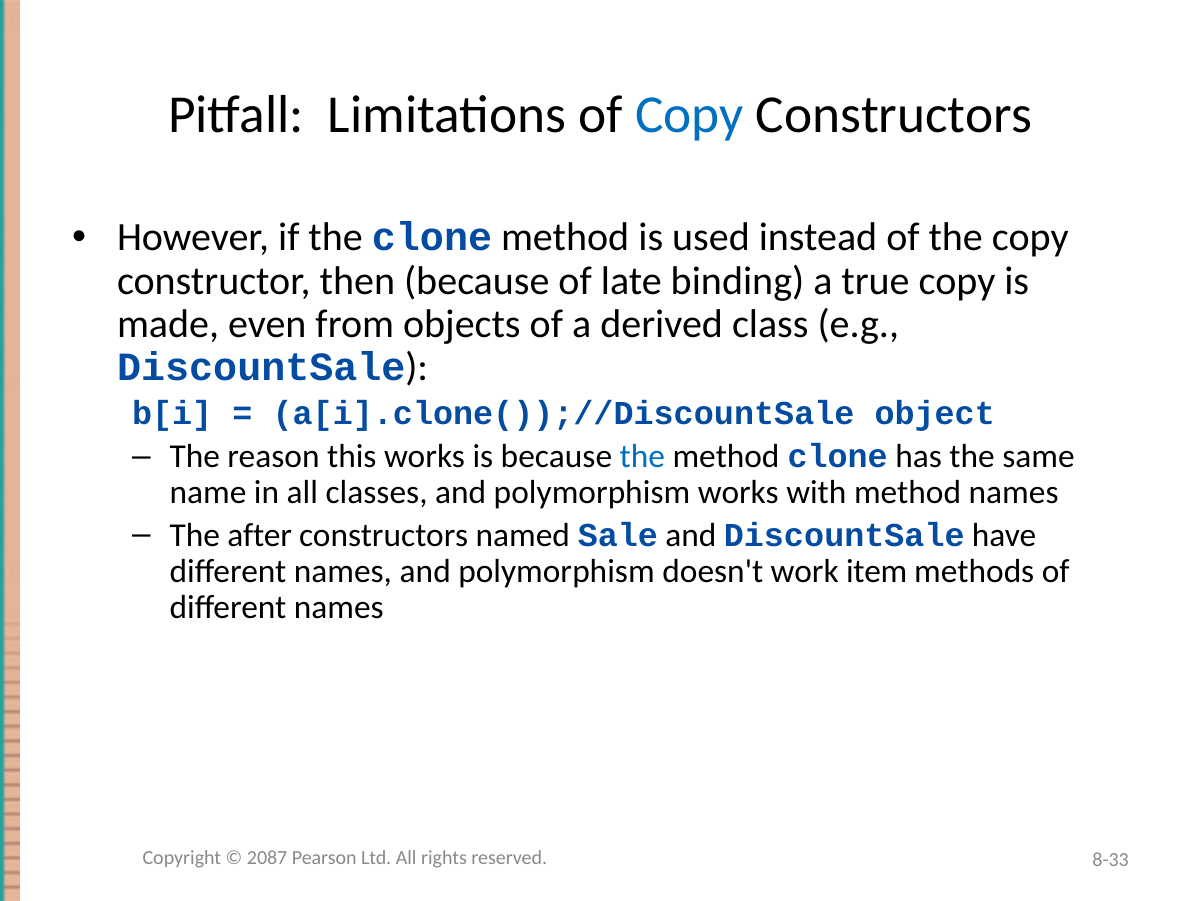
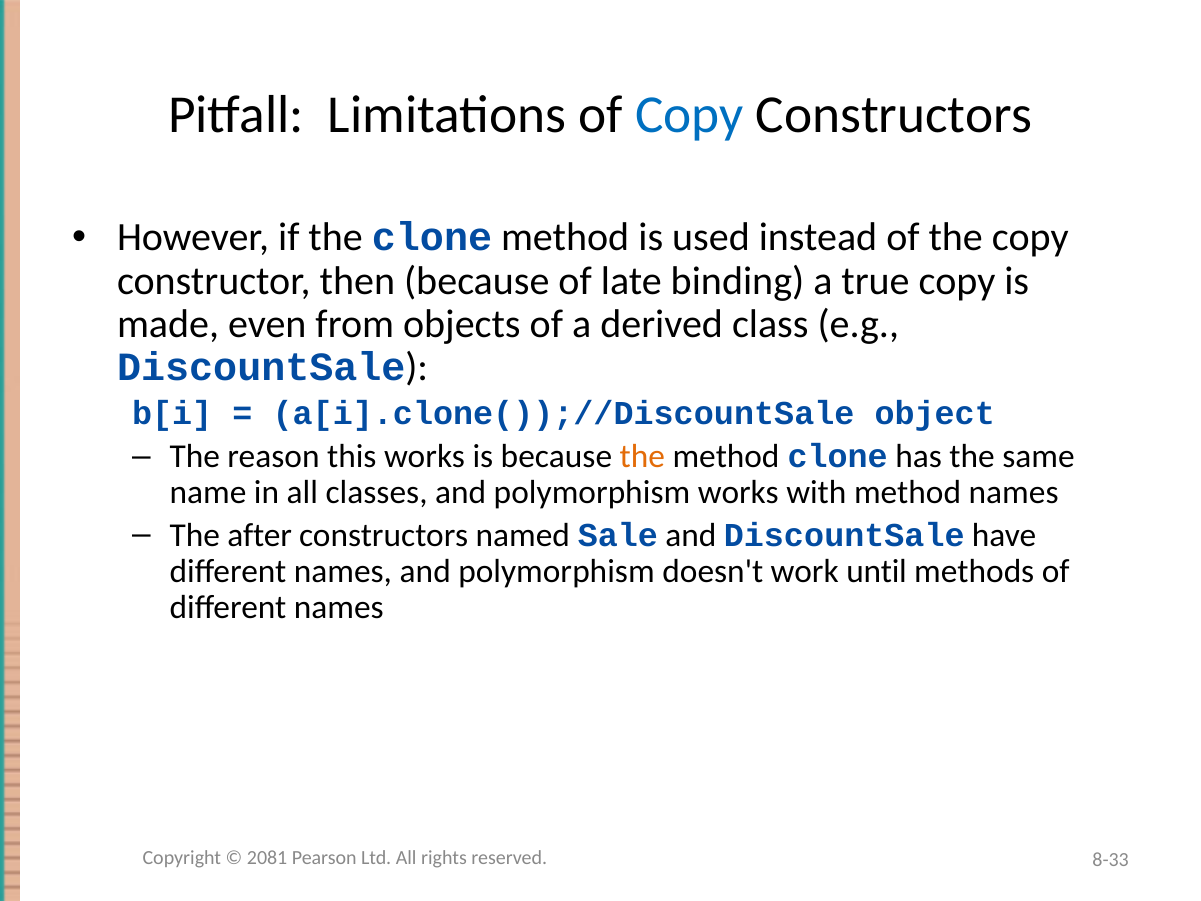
the colour: blue -> orange (642, 456)
item: item -> until (877, 571)
2087: 2087 -> 2081 (267, 858)
